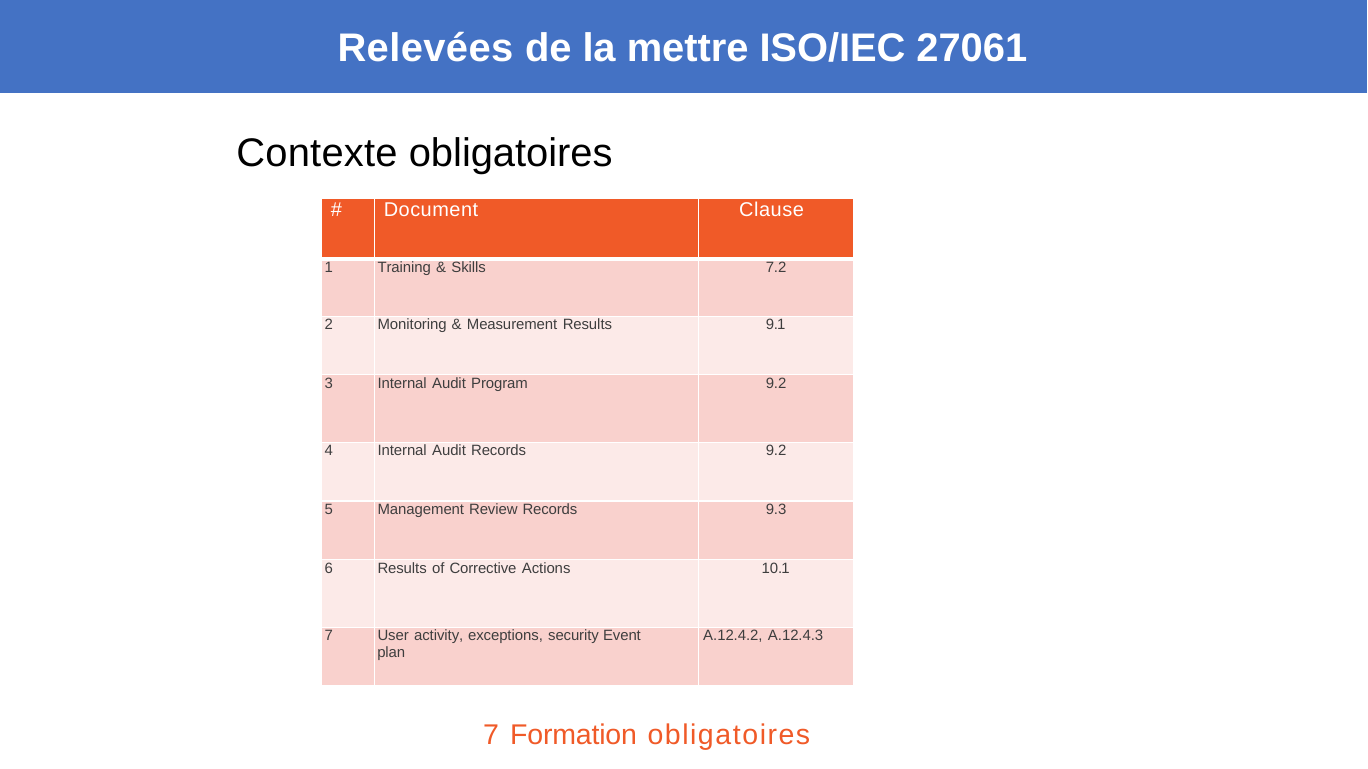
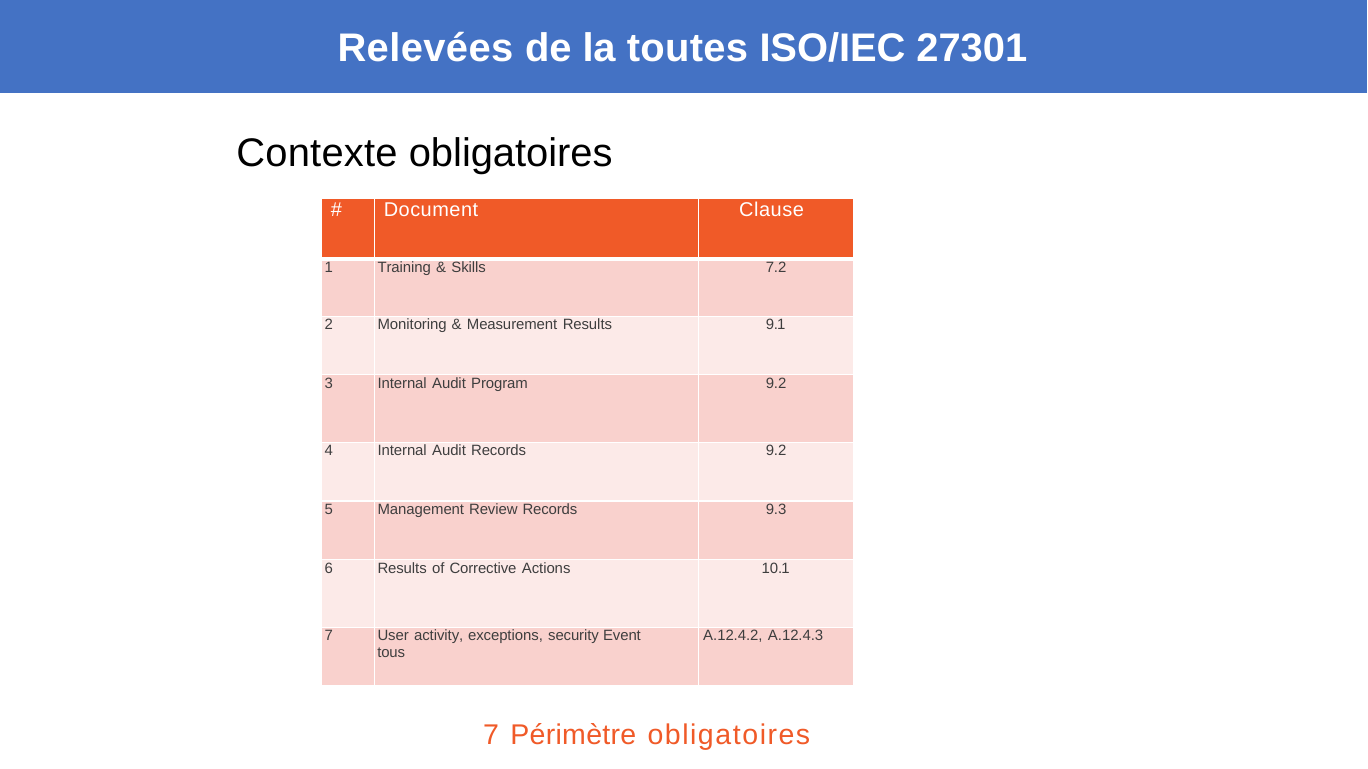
mettre: mettre -> toutes (687, 48)
27061: 27061 -> 27301 (972, 48)
plan: plan -> tous (391, 653)
Formation: Formation -> Périmètre (573, 735)
